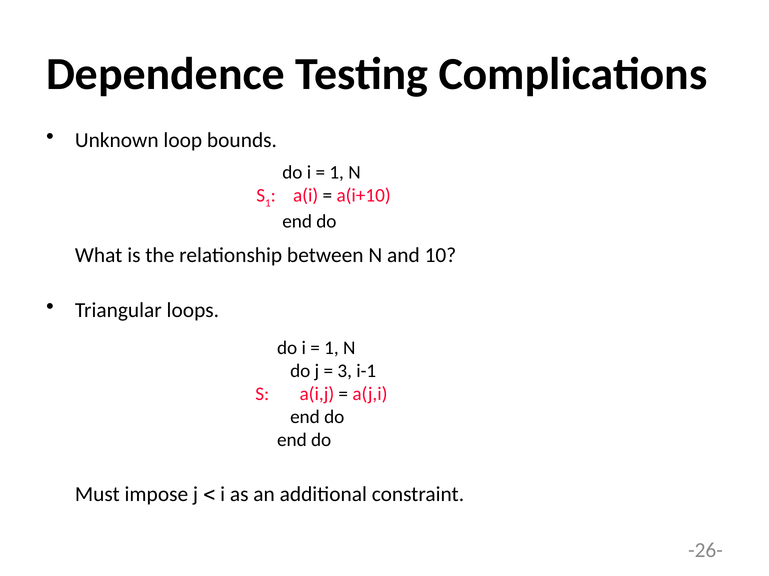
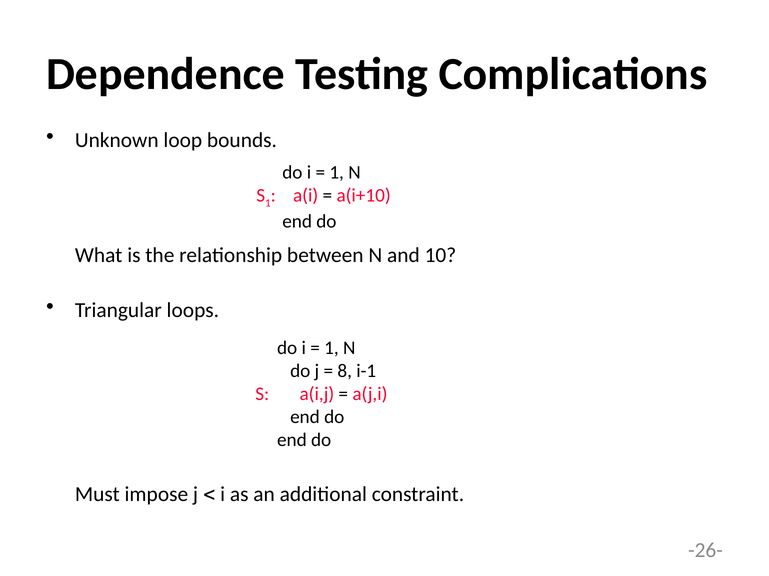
3: 3 -> 8 (345, 371)
